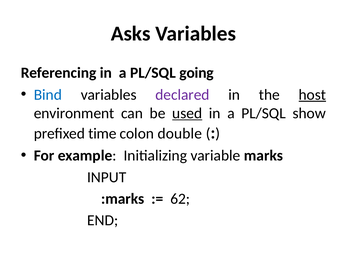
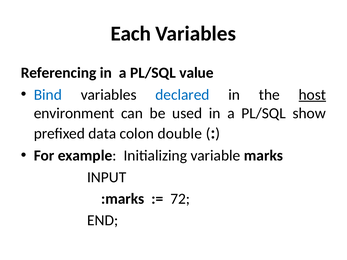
Asks: Asks -> Each (131, 34)
going: going -> value (196, 73)
declared colour: purple -> blue (182, 95)
used underline: present -> none (187, 113)
time: time -> data (102, 134)
62: 62 -> 72 (180, 199)
